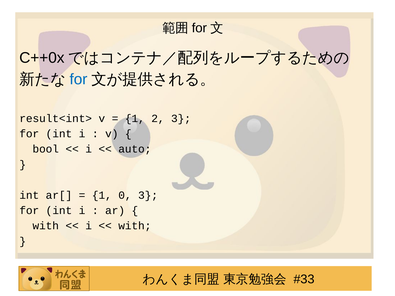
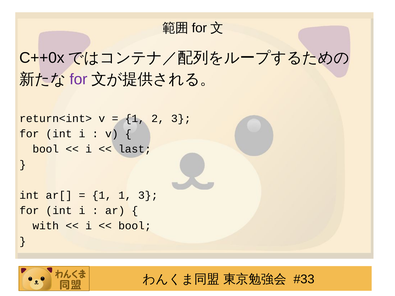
for colour: blue -> purple (79, 79)
result<int>: result<int> -> return<int> (56, 118)
auto: auto -> last (135, 149)
1 0: 0 -> 1 (125, 195)
with: with -> bool (135, 226)
